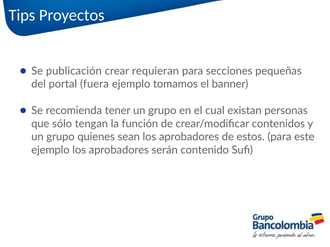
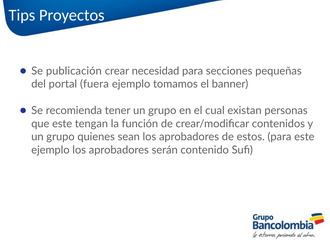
requieran: requieran -> necesidad (156, 71)
que sólo: sólo -> este (62, 124)
